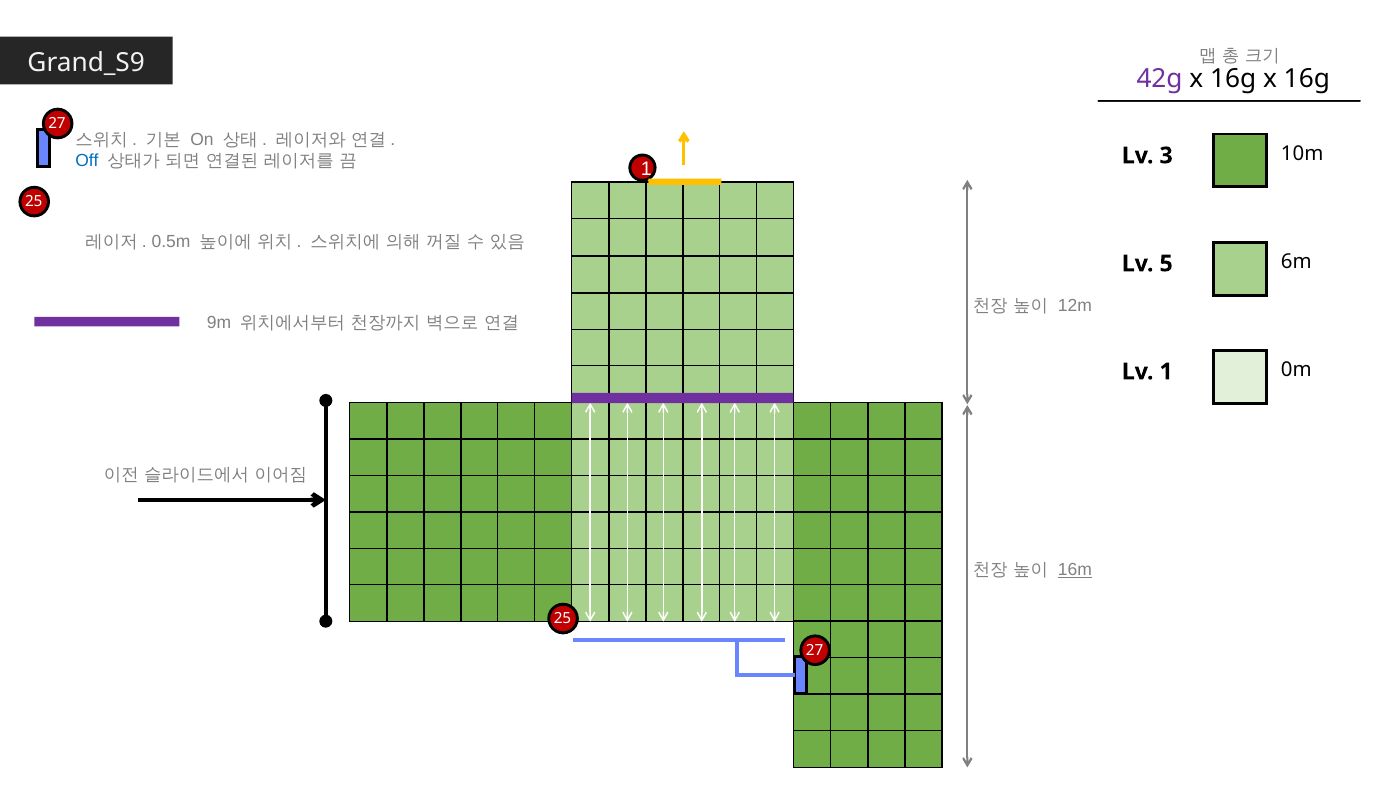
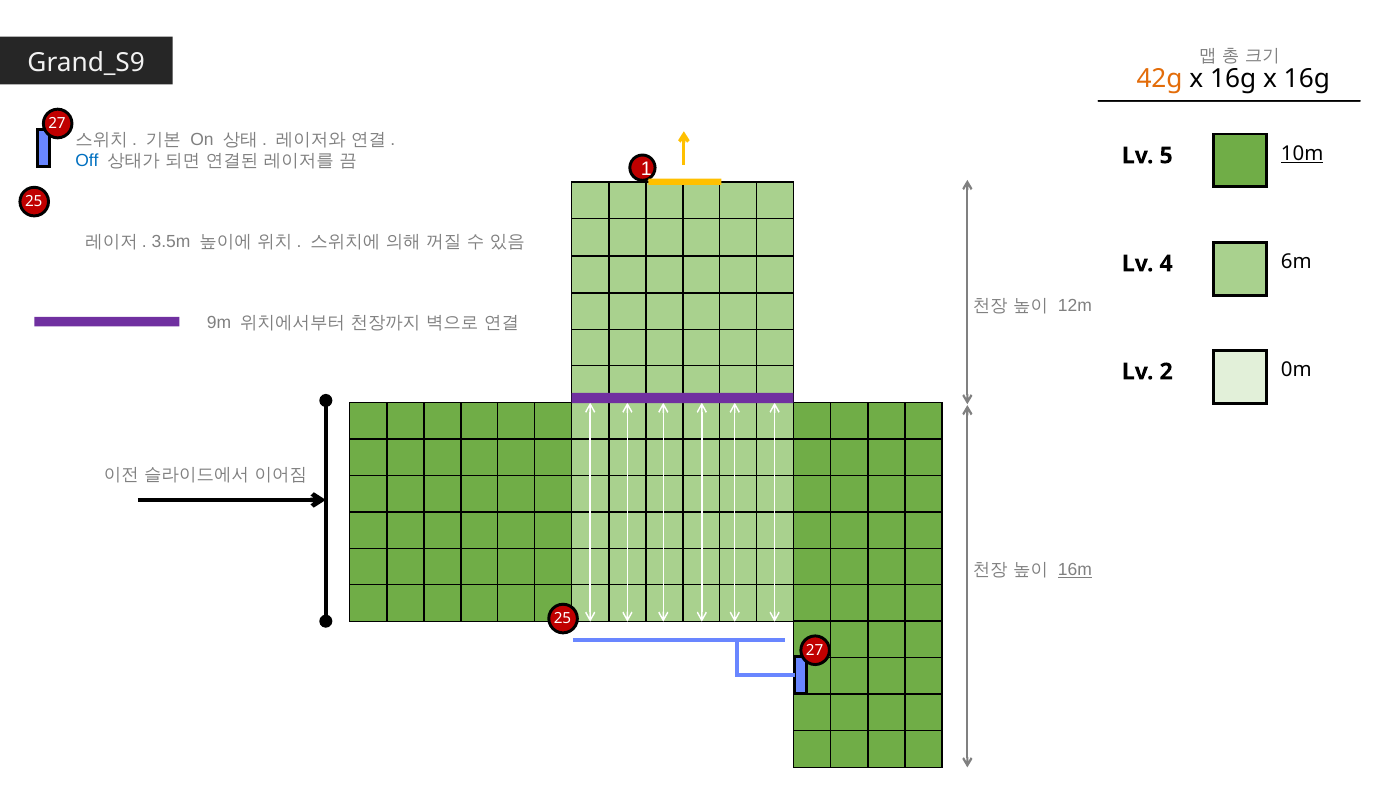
42g colour: purple -> orange (1160, 79)
10m underline: none -> present (1302, 154)
3: 3 -> 5 (1166, 156)
0.5m: 0.5m -> 3.5m (171, 242)
5: 5 -> 4 (1166, 263)
Lv 1: 1 -> 2 (1166, 371)
